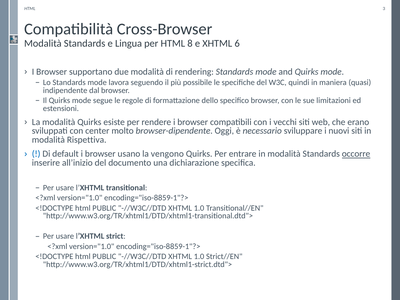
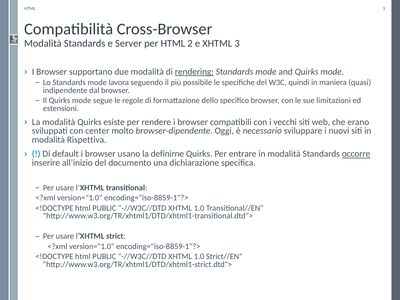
Lingua: Lingua -> Server (128, 43)
8: 8 -> 2 (190, 43)
XHTML 6: 6 -> 3 (237, 43)
rendering underline: none -> present (194, 72)
vengono: vengono -> definirne (167, 154)
